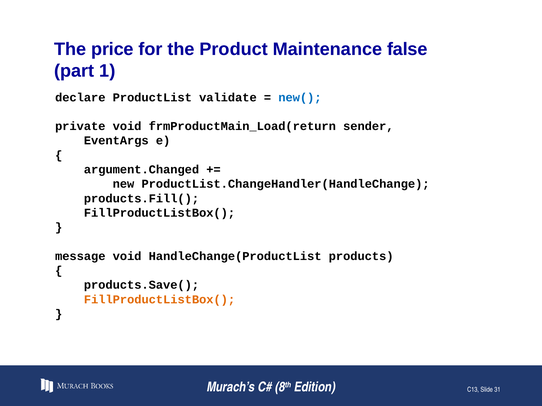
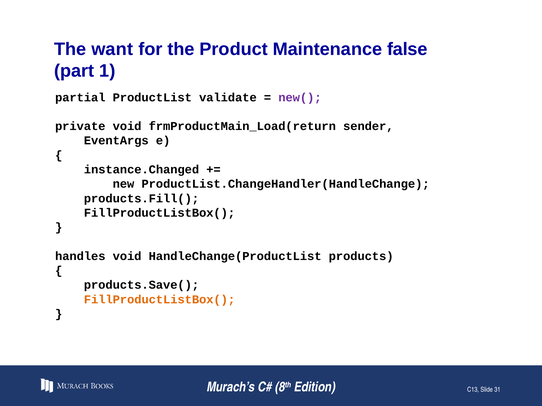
price: price -> want (112, 49)
declare: declare -> partial (80, 97)
new( colour: blue -> purple (300, 97)
argument.Changed: argument.Changed -> instance.Changed (142, 170)
message: message -> handles (80, 256)
